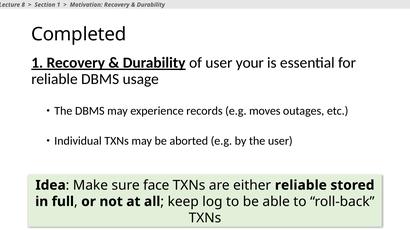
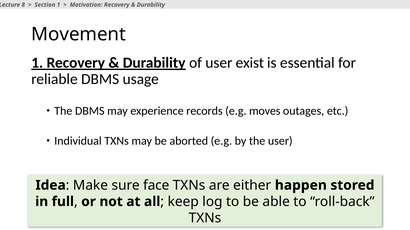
Completed: Completed -> Movement (79, 34)
your: your -> exist (250, 63)
either reliable: reliable -> happen (301, 186)
